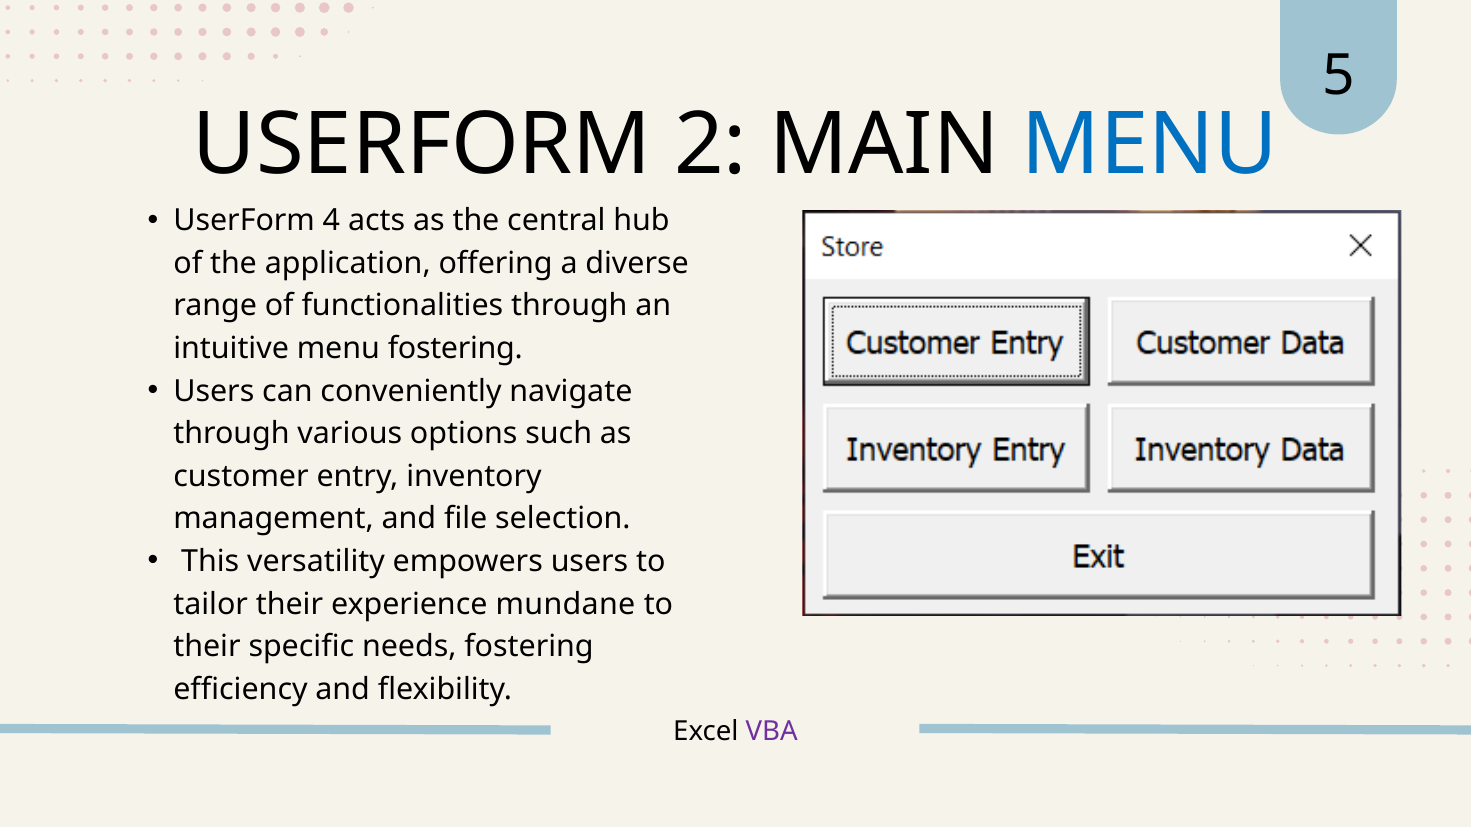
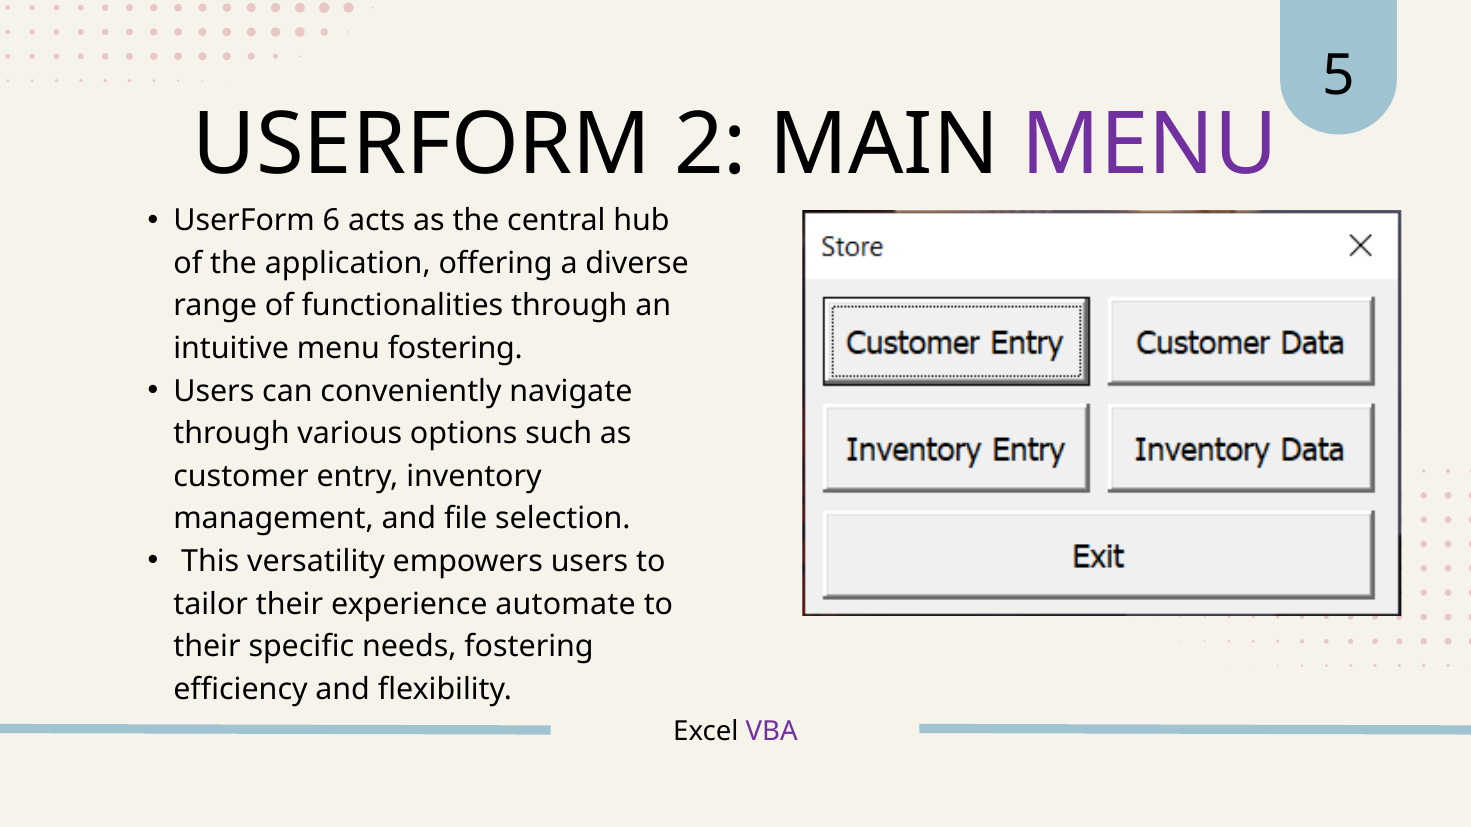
MENU colour: blue -> purple (1150, 145)
4: 4 -> 6 (331, 221)
mundane: mundane -> automate (566, 604)
